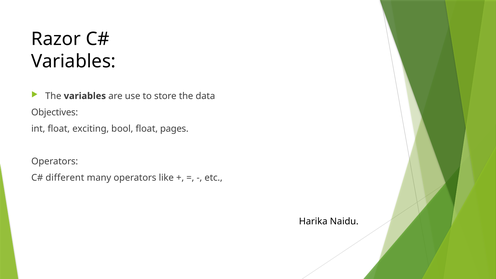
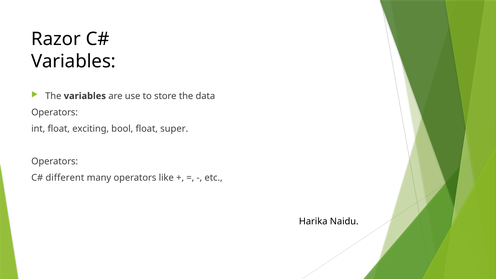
Objectives: Objectives -> Operators (55, 112)
pages: pages -> super (174, 129)
